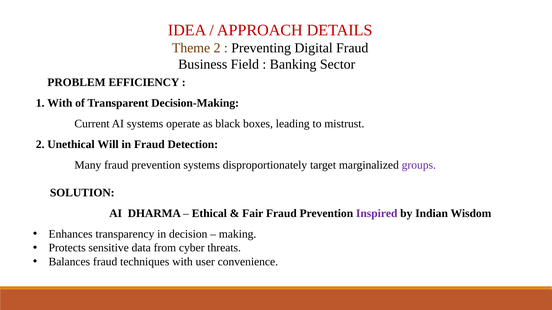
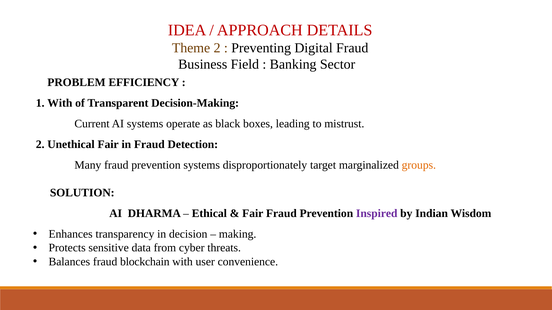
Unethical Will: Will -> Fair (108, 145)
groups colour: purple -> orange (419, 165)
techniques: techniques -> blockchain (145, 262)
